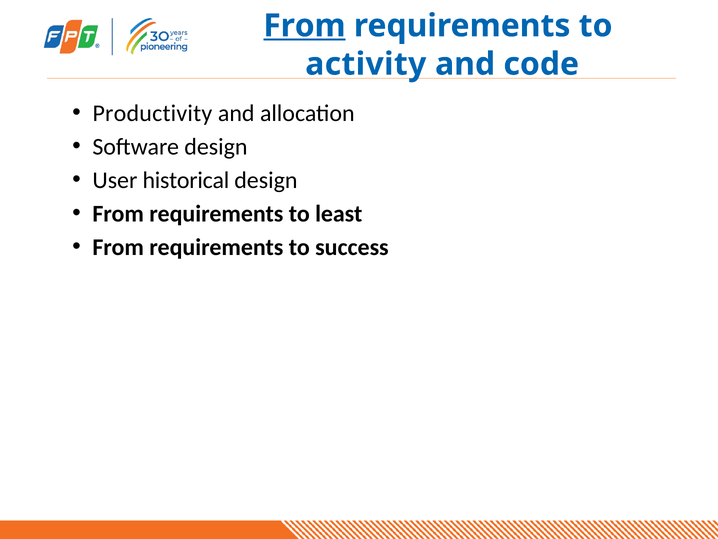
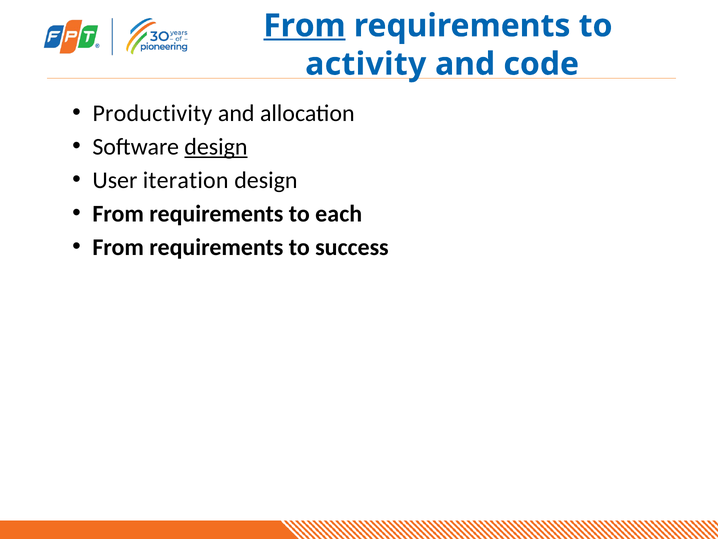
design underline: none -> present (216, 147)
historical: historical -> iteration (186, 180)
least: least -> each (339, 214)
